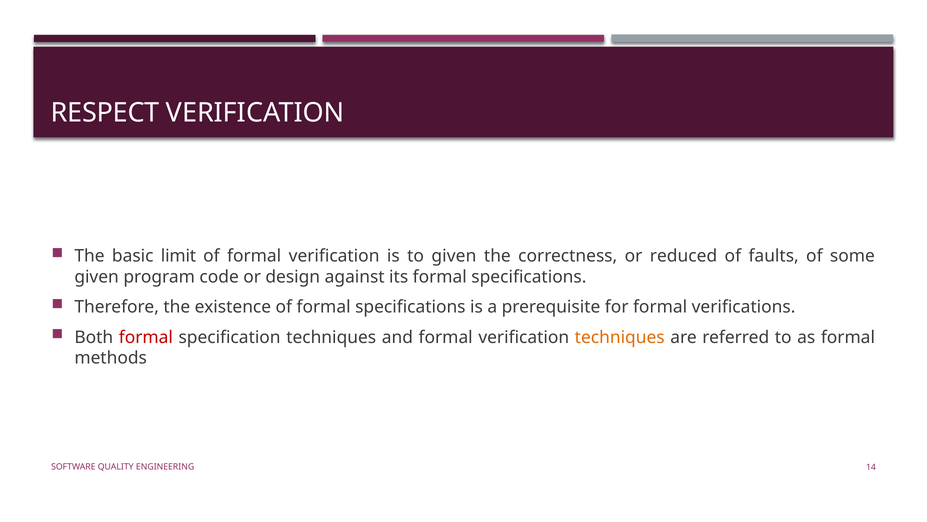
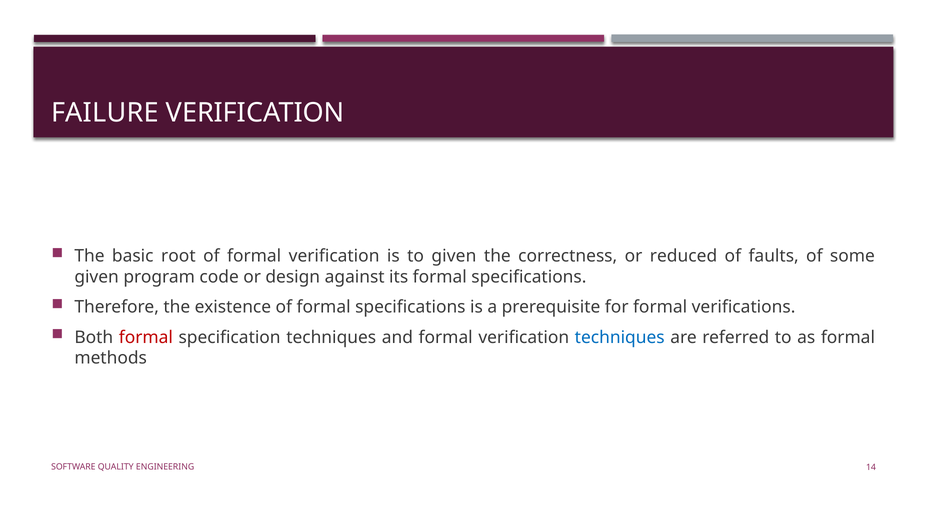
RESPECT: RESPECT -> FAILURE (105, 113)
limit: limit -> root (178, 256)
techniques colour: orange -> blue (620, 337)
